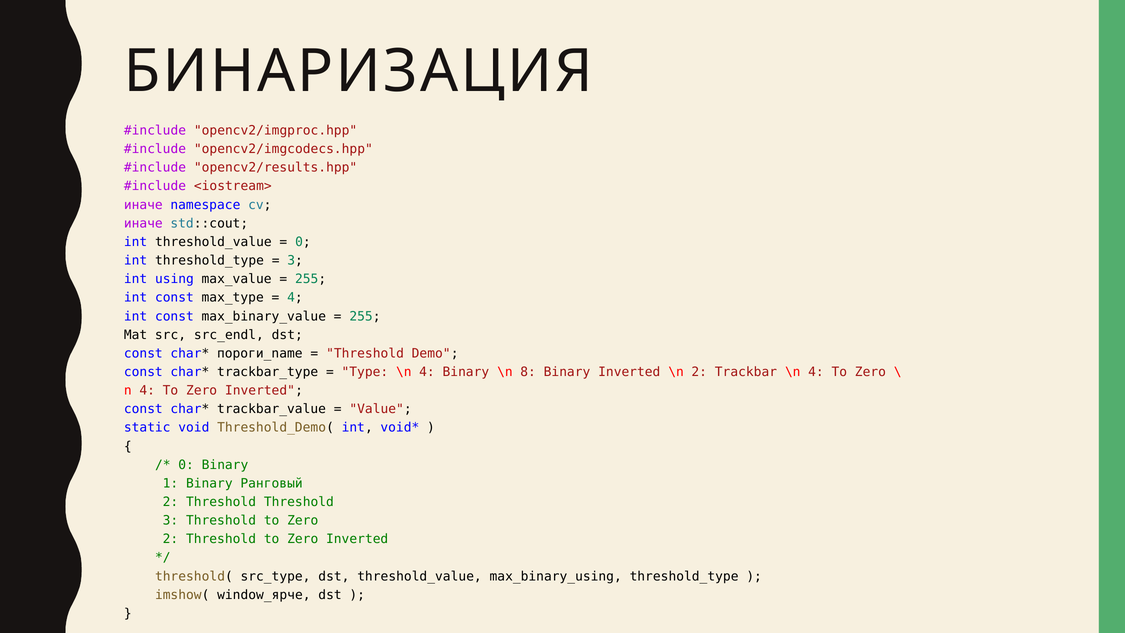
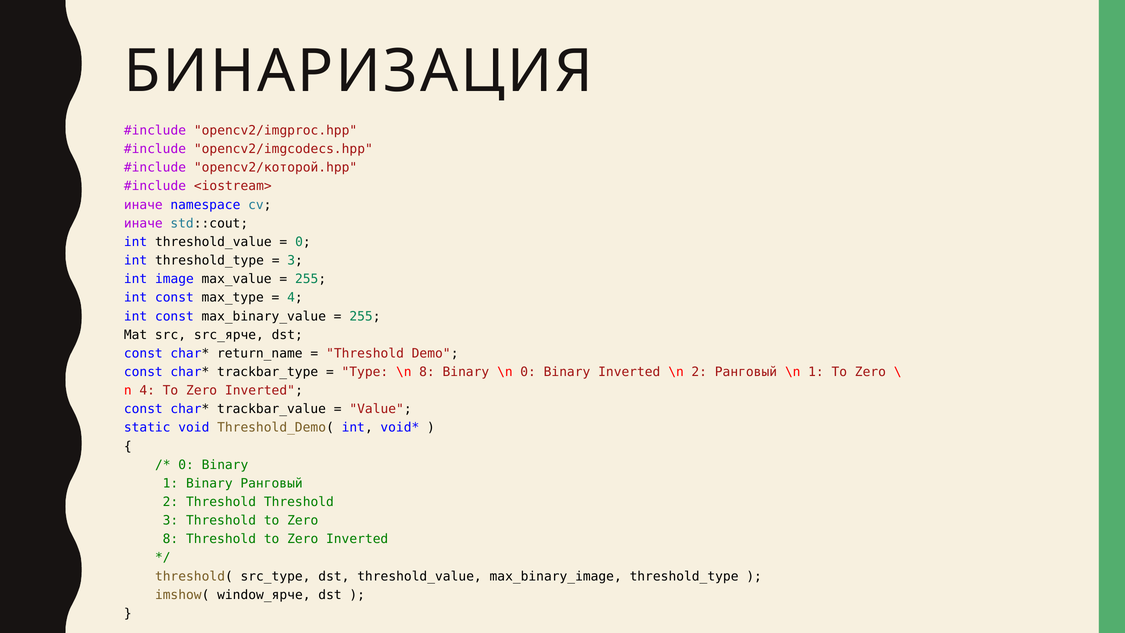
opencv2/results.hpp: opencv2/results.hpp -> opencv2/которой.hpp (276, 168)
using: using -> image (174, 279)
src_endl: src_endl -> src_ярче (229, 335)
пороги_name: пороги_name -> return_name (260, 353)
Type \n 4: 4 -> 8 (427, 372)
\n 8: 8 -> 0 (528, 372)
2 Trackbar: Trackbar -> Ранговый (746, 372)
4: 4 -> 1 (816, 372)
2: 2 -> 8 (170, 539)
max_binary_using: max_binary_using -> max_binary_image (556, 576)
